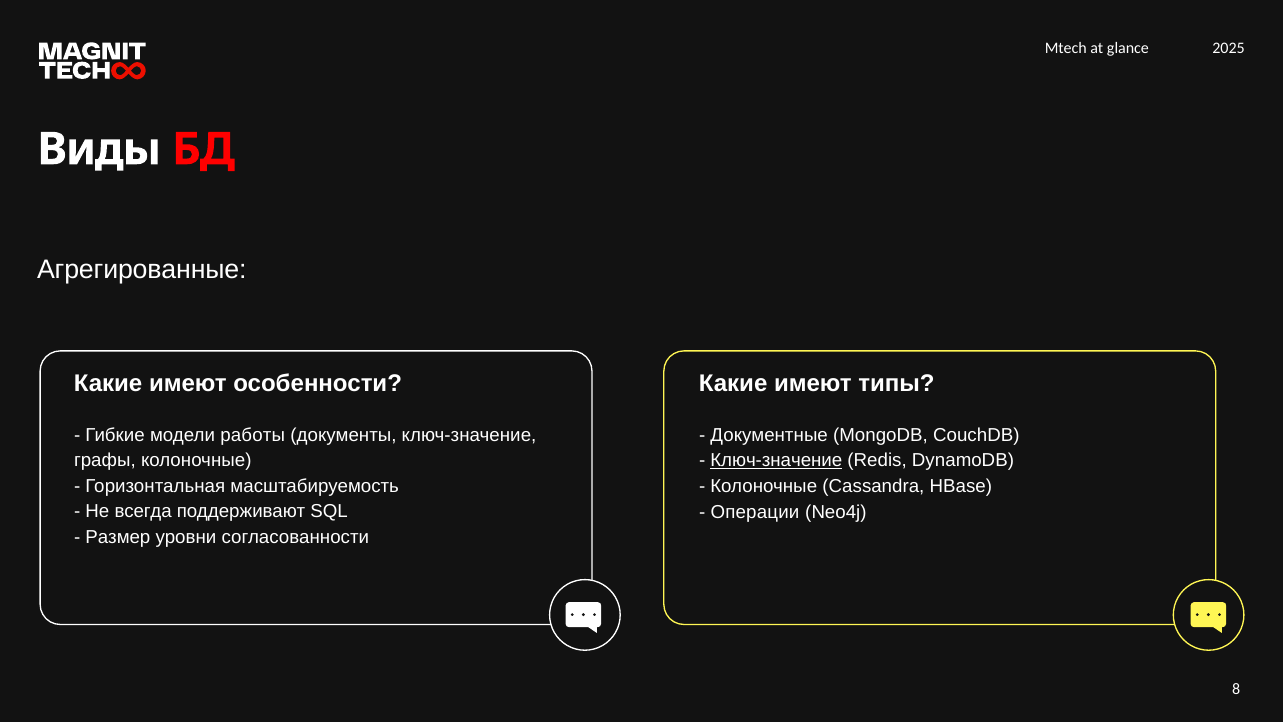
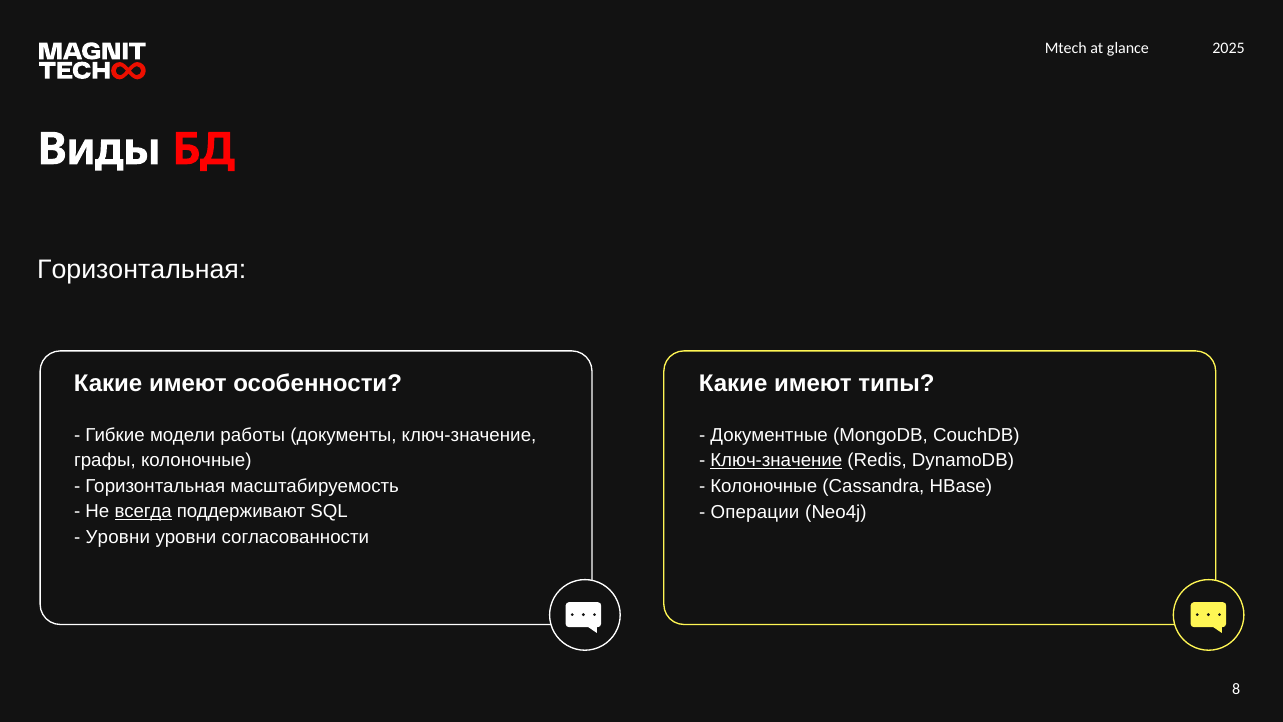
Агрегированные: Агрегированные -> Горизонтальная (142, 270)
всегда underline: none -> present (143, 512)
Размер: Размер -> Уровни (118, 537)
